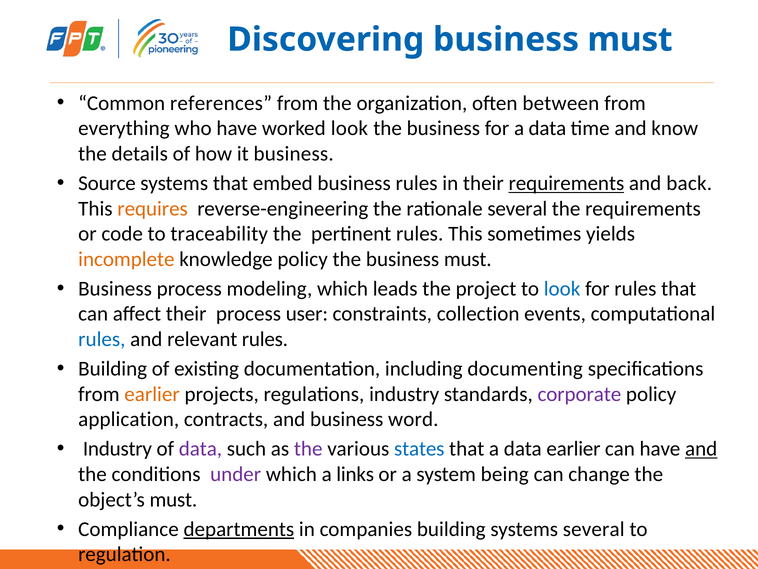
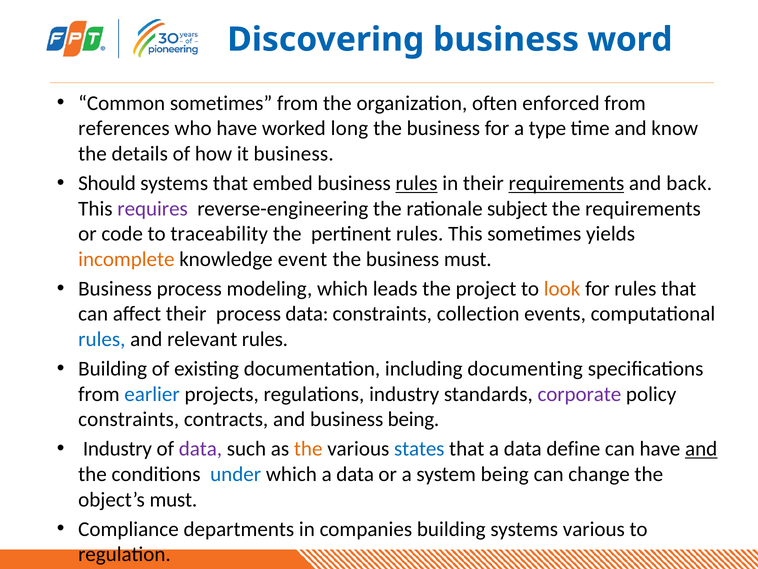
Discovering business must: must -> word (630, 40)
Common references: references -> sometimes (221, 103)
between: between -> enforced (561, 103)
everything: everything -> references (124, 128)
worked look: look -> long (349, 128)
for a data: data -> type (547, 128)
Source: Source -> Should (107, 183)
rules underline: none -> present (417, 183)
requires colour: orange -> purple (153, 208)
rationale several: several -> subject (517, 208)
knowledge policy: policy -> event (302, 259)
look colour: blue -> orange (562, 288)
process user: user -> data (307, 314)
earlier colour: orange -> blue (152, 394)
application: application -> constraints (129, 419)
business word: word -> being (413, 419)
the colour: purple -> orange (308, 449)
data earlier: earlier -> define (573, 449)
under colour: purple -> blue (236, 474)
which a links: links -> data (355, 474)
departments underline: present -> none (239, 529)
systems several: several -> various (594, 529)
